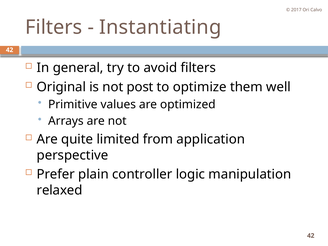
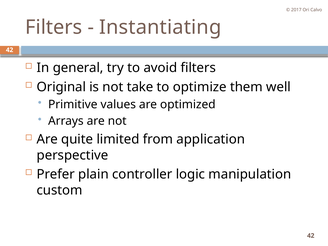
post: post -> take (140, 87)
relaxed: relaxed -> custom (60, 190)
